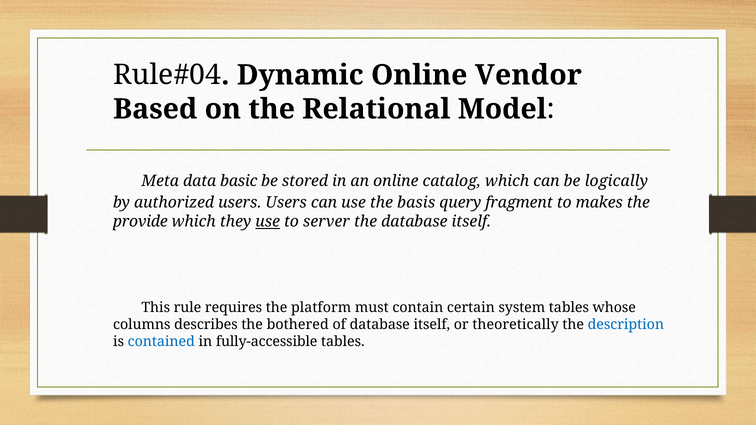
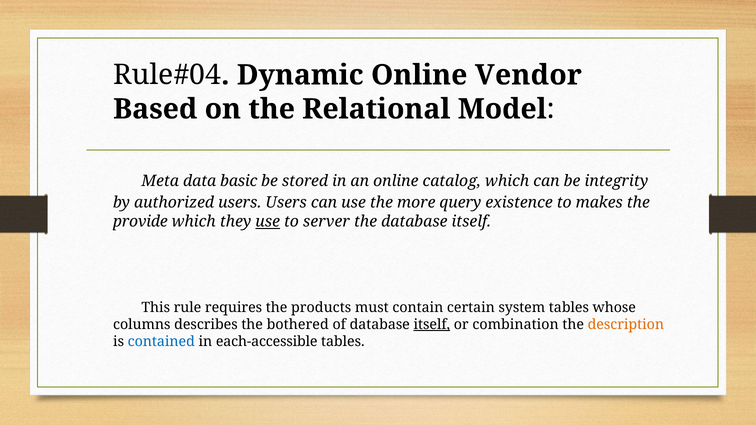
logically: logically -> integrity (616, 181)
basis: basis -> more (416, 203)
fragment: fragment -> existence (519, 203)
platform: platform -> products (321, 308)
itself underline: none -> present (432, 325)
theoretically: theoretically -> combination (516, 325)
description colour: blue -> orange (626, 325)
fully-accessible: fully-accessible -> each-accessible (267, 342)
